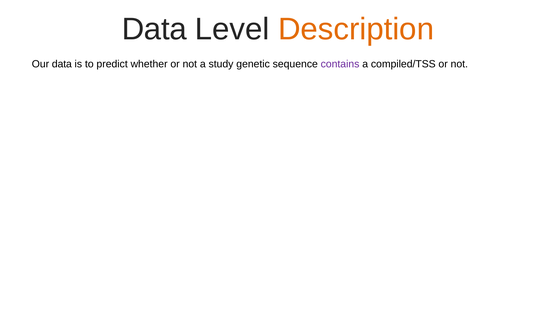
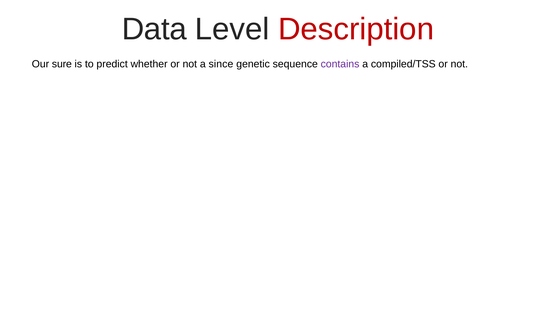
Description colour: orange -> red (356, 29)
Our data: data -> sure (62, 64)
study: study -> since (221, 64)
